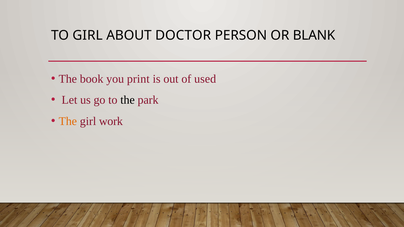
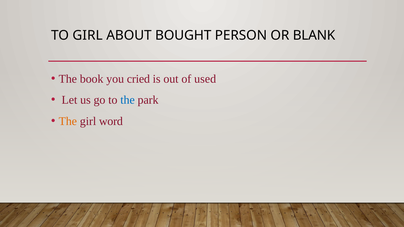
DOCTOR: DOCTOR -> BOUGHT (183, 35)
print: print -> cried (138, 79)
the colour: black -> blue (128, 100)
work: work -> word (111, 121)
